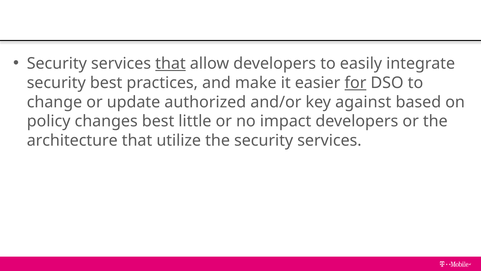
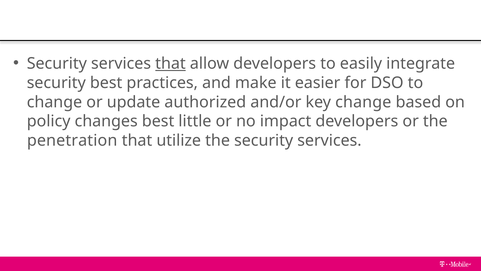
for underline: present -> none (355, 83)
key against: against -> change (363, 102)
architecture: architecture -> penetration (72, 140)
